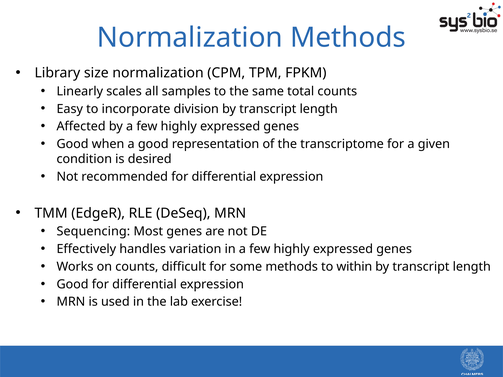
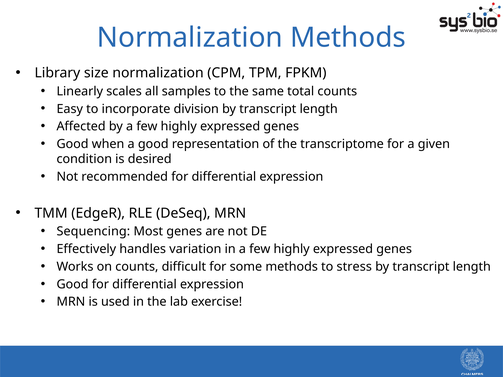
within: within -> stress (354, 267)
